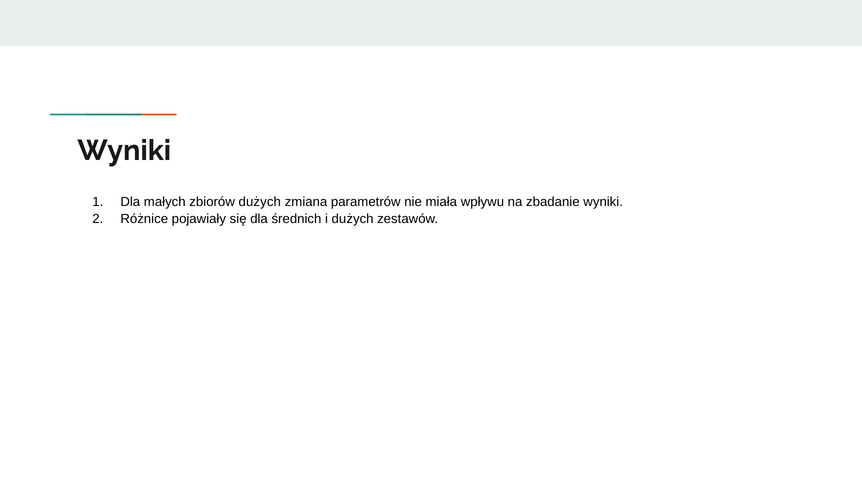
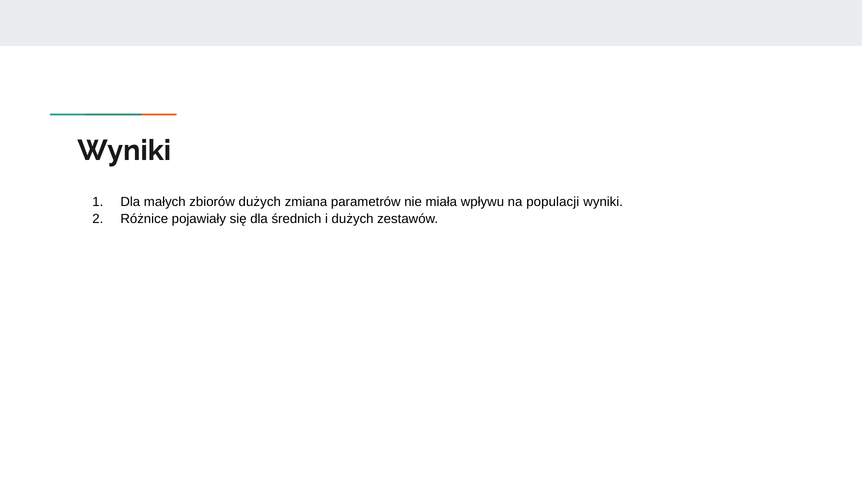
zbadanie: zbadanie -> populacji (553, 202)
